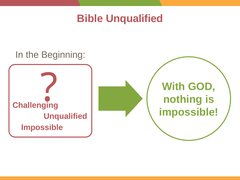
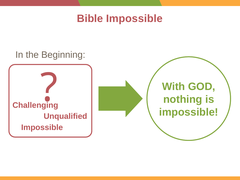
Bible Unqualified: Unqualified -> Impossible (134, 18)
